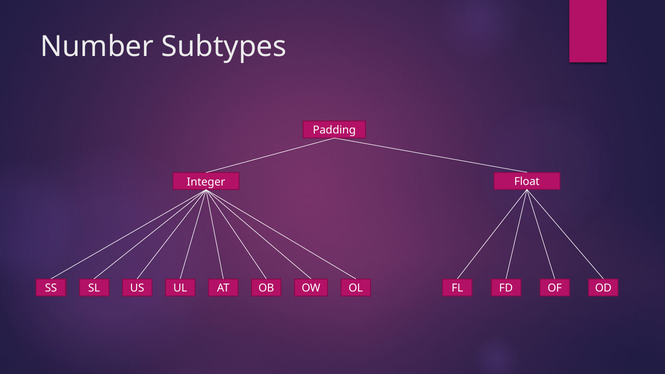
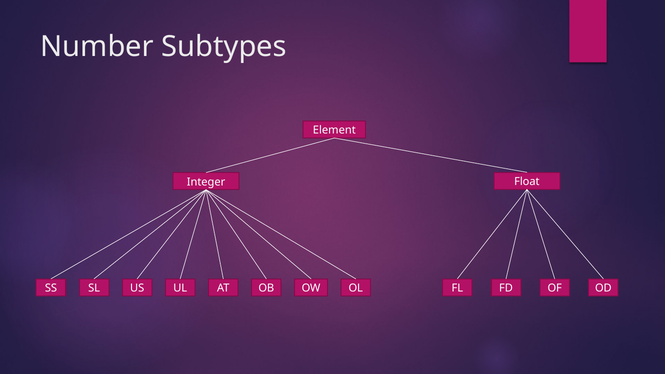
Padding: Padding -> Element (334, 130)
